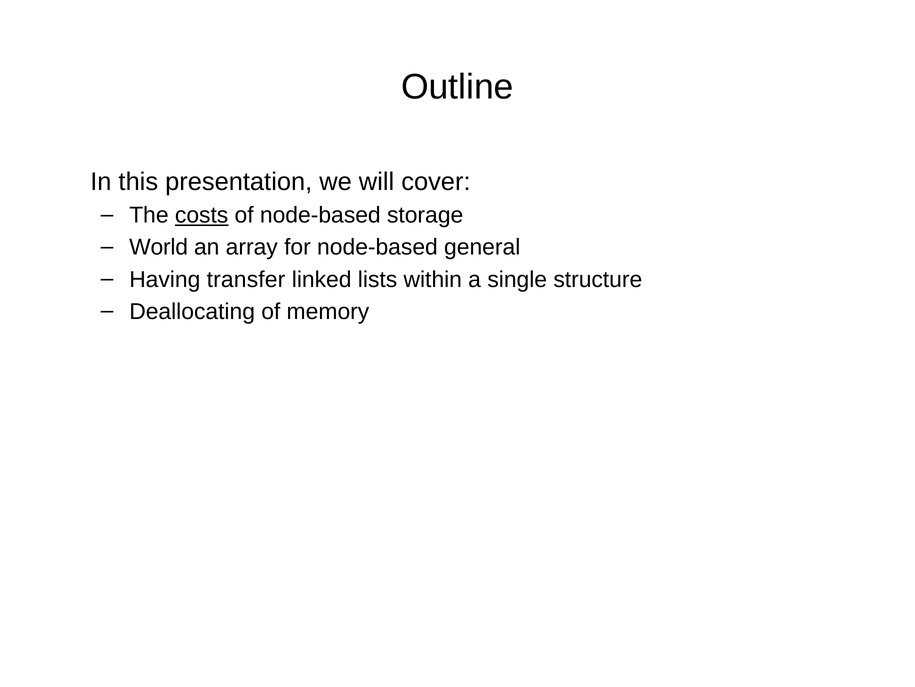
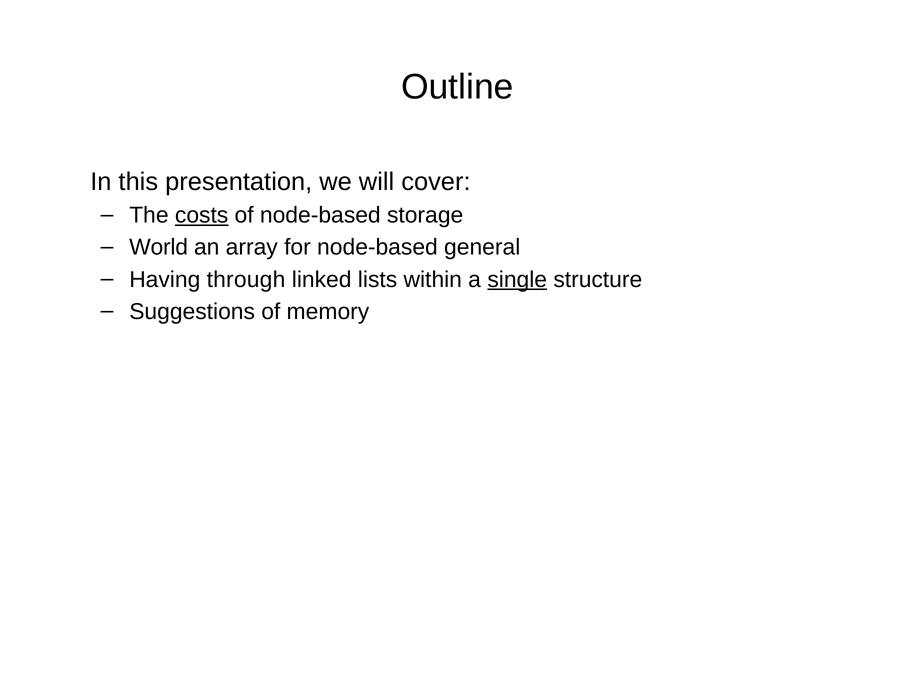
transfer: transfer -> through (246, 279)
single underline: none -> present (517, 279)
Deallocating: Deallocating -> Suggestions (192, 311)
